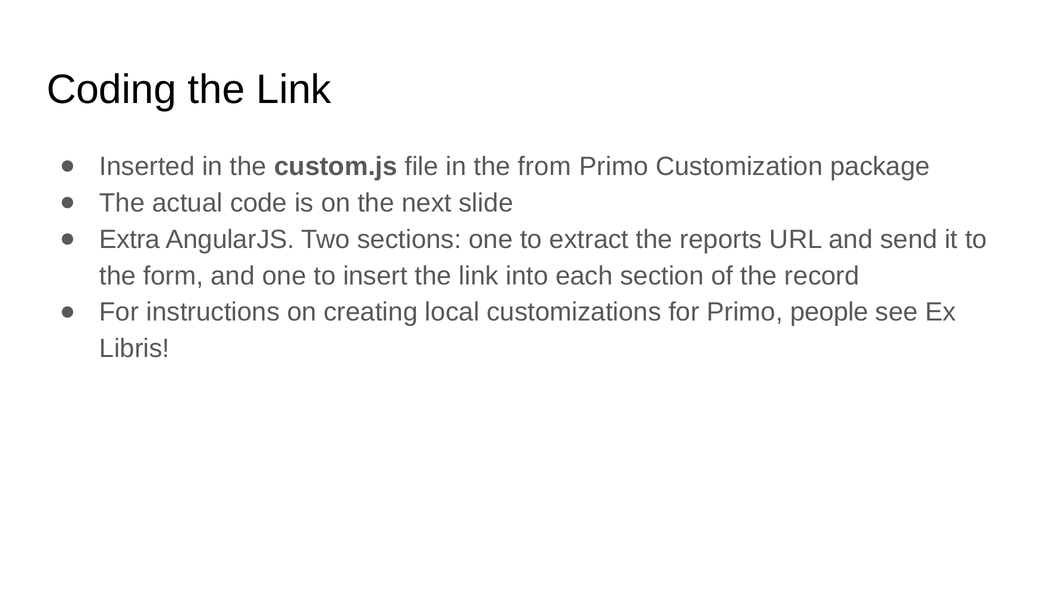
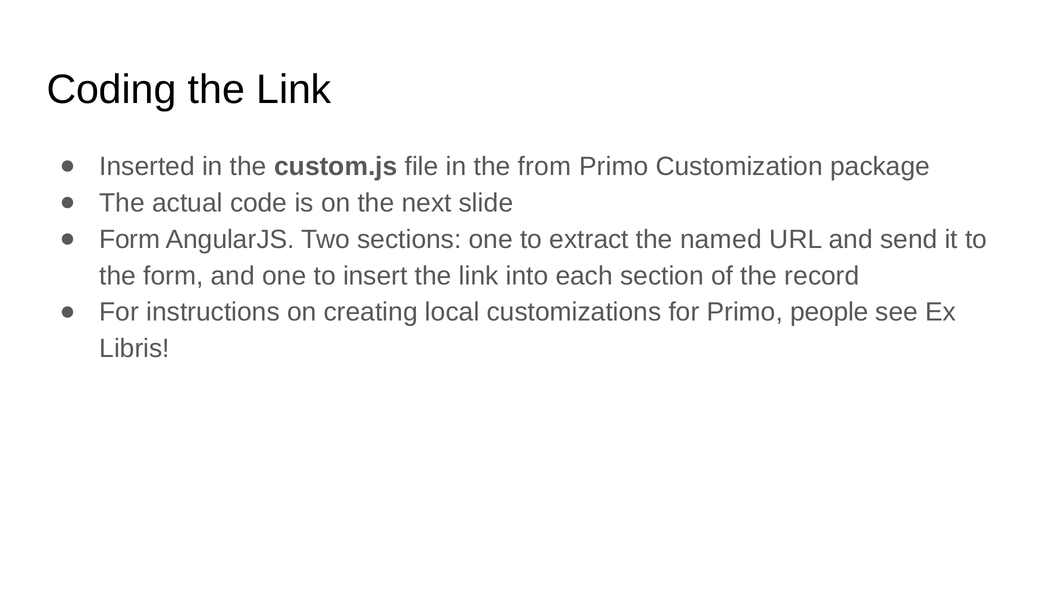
Extra: Extra -> Form (130, 239)
reports: reports -> named (721, 239)
